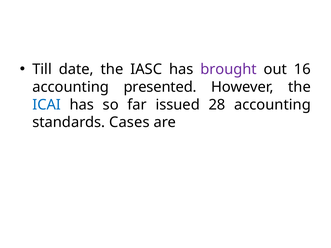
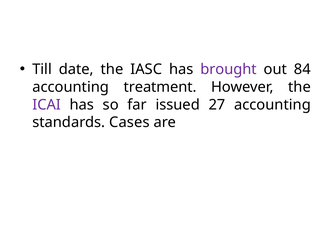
16: 16 -> 84 (302, 69)
presented: presented -> treatment (160, 87)
ICAI colour: blue -> purple (47, 105)
28: 28 -> 27 (217, 105)
